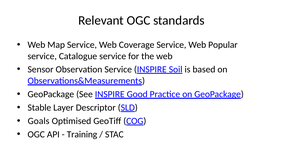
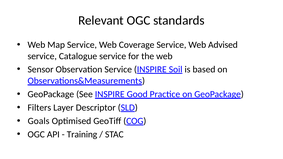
Popular: Popular -> Advised (223, 45)
Stable: Stable -> Filters (39, 108)
